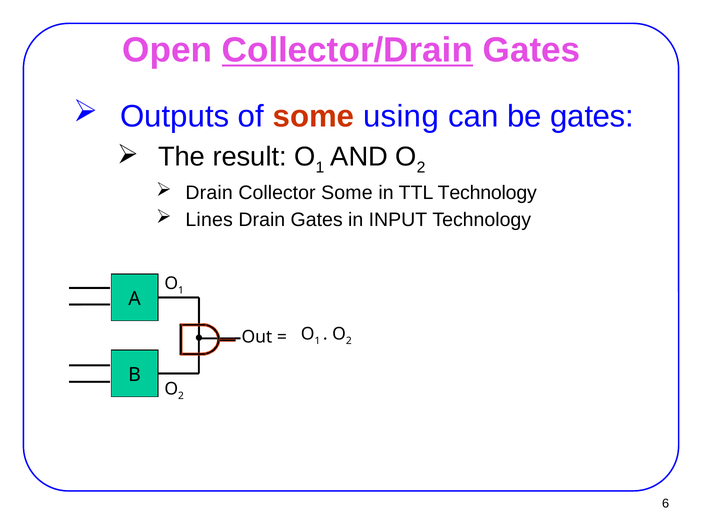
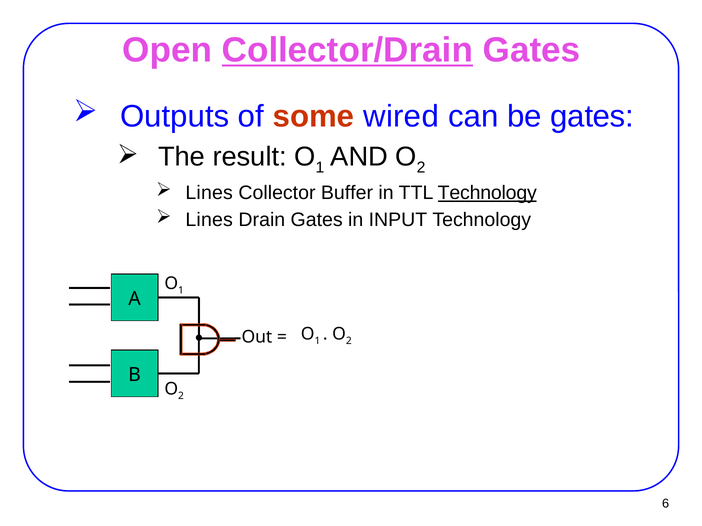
using: using -> wired (401, 117)
Drain: Drain -> Lines (209, 193)
Collector Some: Some -> Buffer (347, 193)
Technology underline: none -> present (487, 193)
